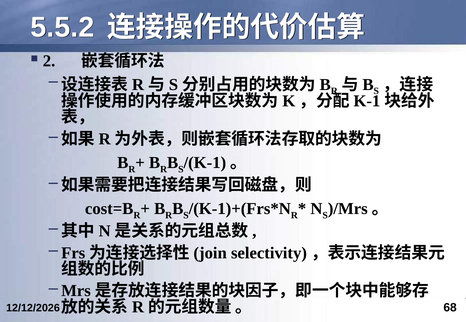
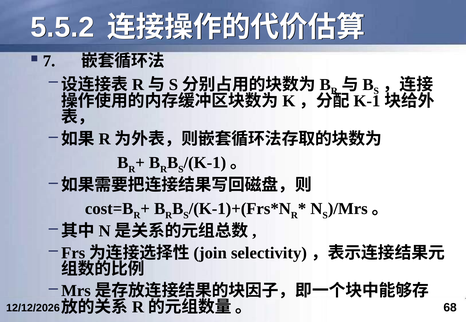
2: 2 -> 7 (49, 61)
